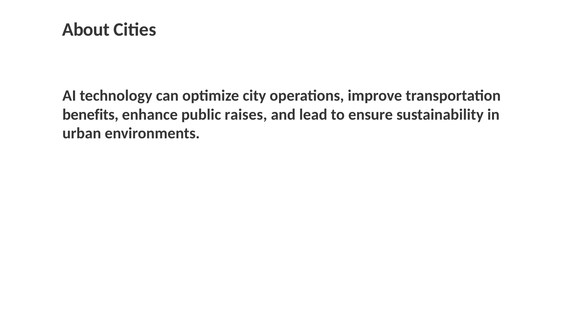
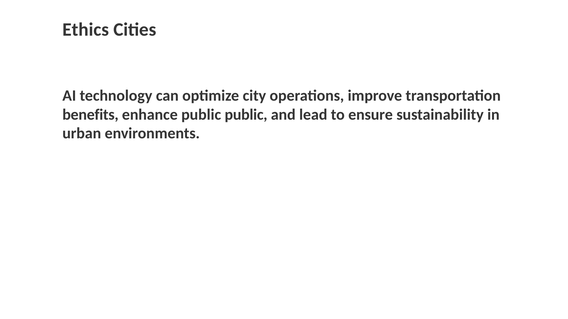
About: About -> Ethics (86, 30)
public raises: raises -> public (246, 115)
